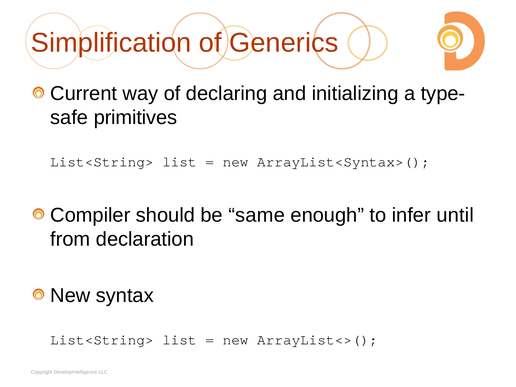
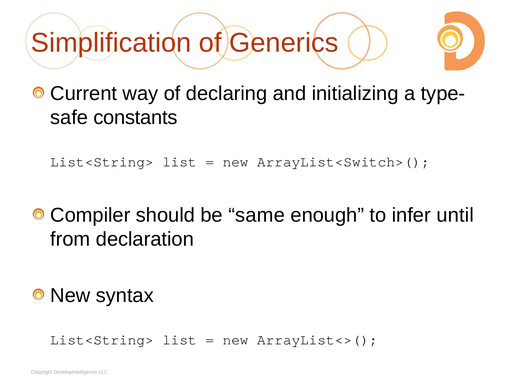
primitives: primitives -> constants (136, 118)
ArrayList<Syntax>(: ArrayList<Syntax>( -> ArrayList<Switch>( (343, 162)
